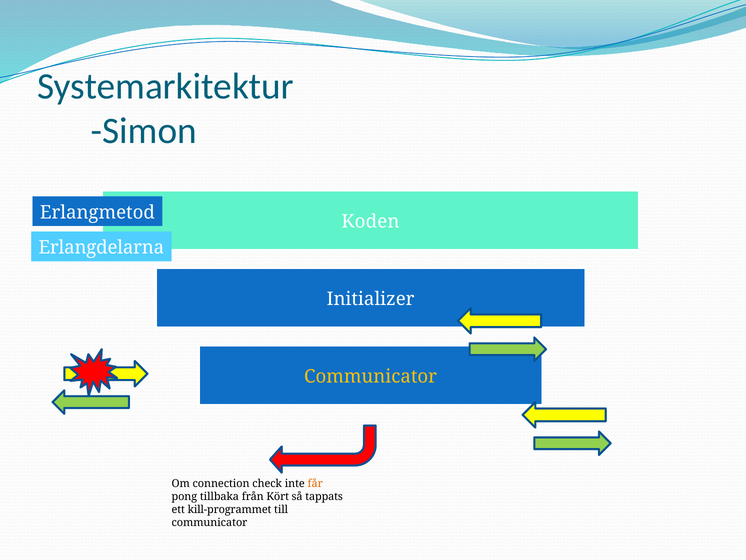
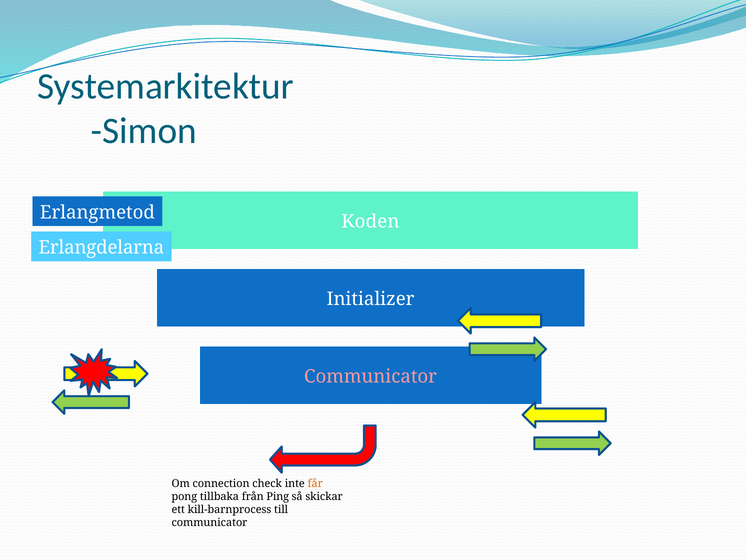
Communicator colour: yellow -> pink (371, 376)
Kört: Kört -> Ping (278, 496)
tappats: tappats -> skickar (324, 496)
kill-programmet: kill-programmet -> kill-barnprocess (230, 509)
